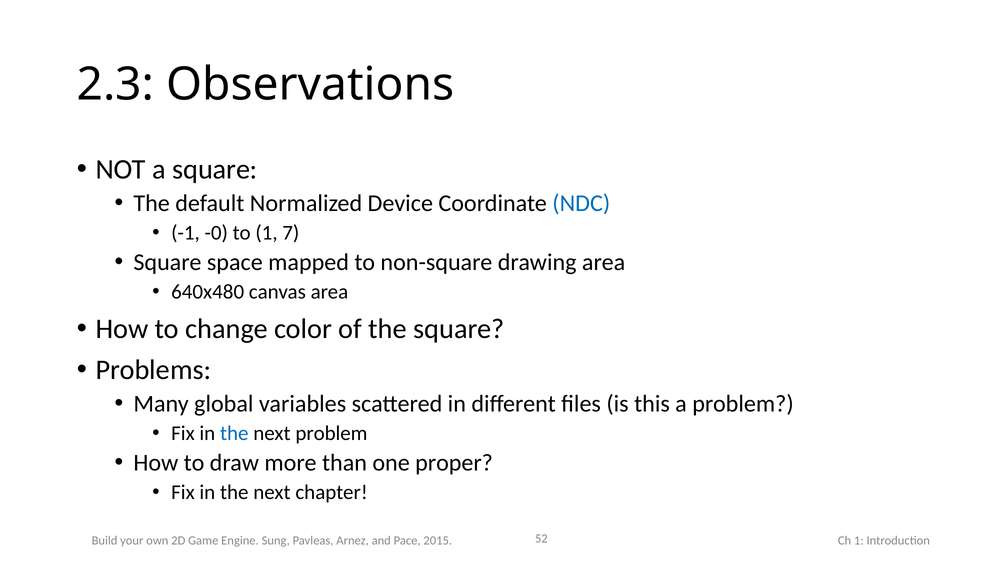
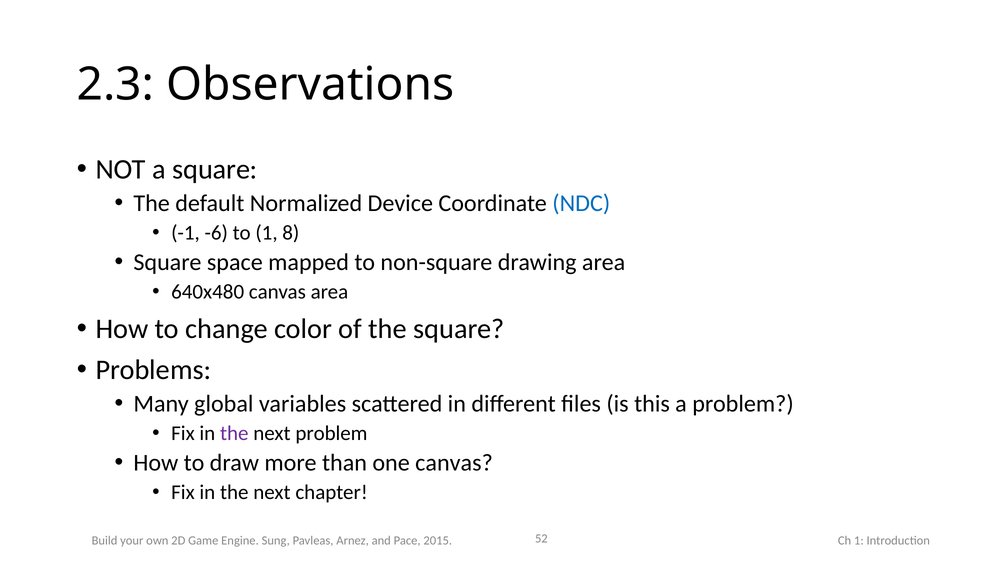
-0: -0 -> -6 (216, 233)
7: 7 -> 8 (291, 233)
the colour: blue -> purple (234, 433)
one proper: proper -> canvas (454, 463)
